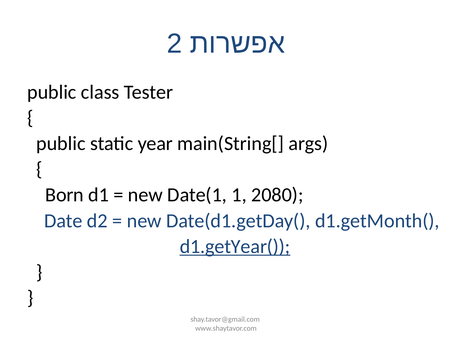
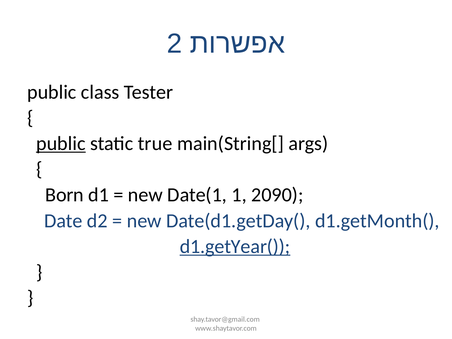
public underline: none -> present (61, 144)
year: year -> true (155, 144)
2080: 2080 -> 2090 (277, 195)
